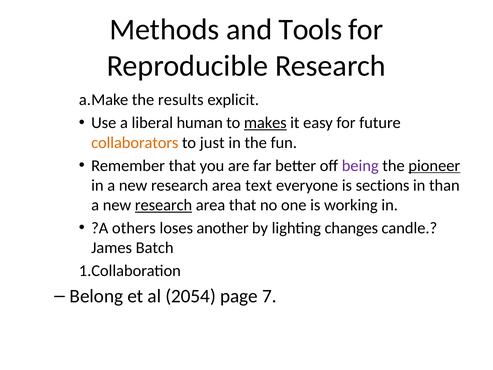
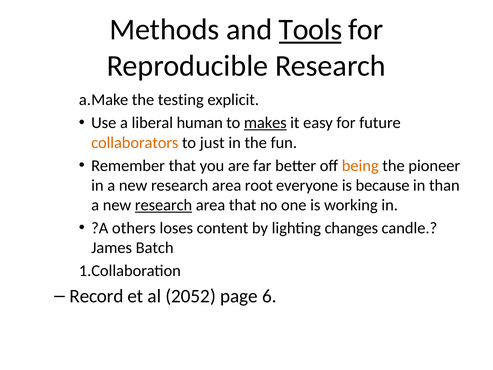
Tools underline: none -> present (310, 30)
results: results -> testing (181, 100)
being colour: purple -> orange (360, 165)
pioneer underline: present -> none (434, 165)
text: text -> root (259, 185)
sections: sections -> because (383, 185)
another: another -> content (223, 228)
Belong: Belong -> Record (96, 296)
2054: 2054 -> 2052 (191, 296)
7: 7 -> 6 (269, 296)
